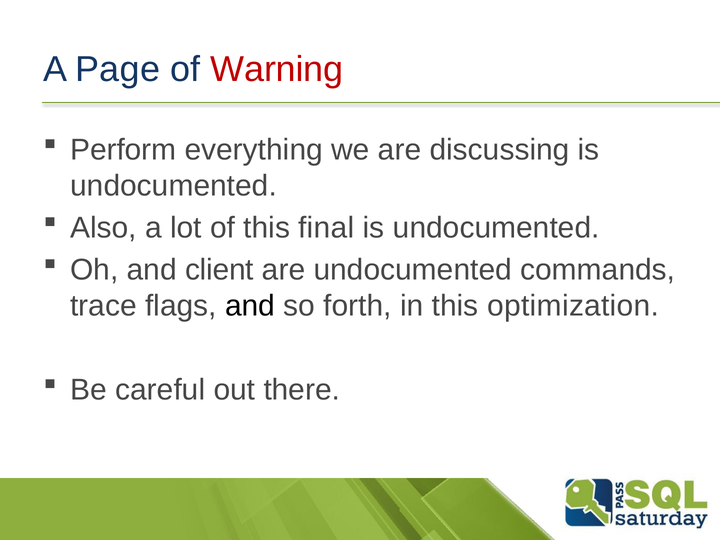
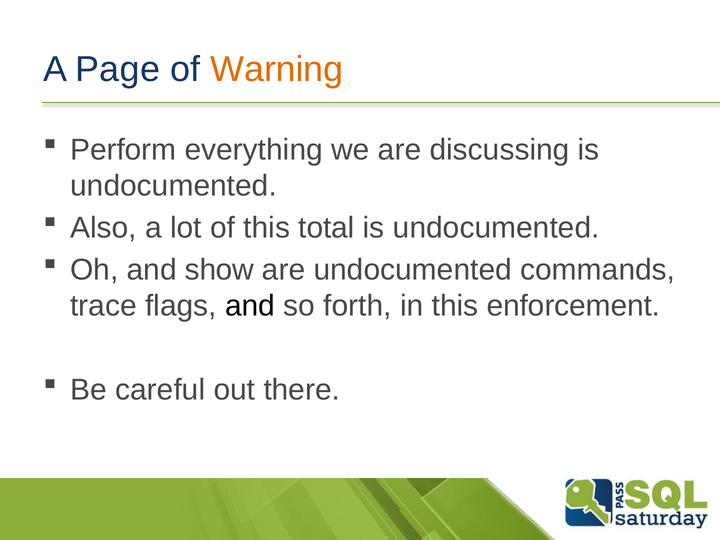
Warning colour: red -> orange (277, 69)
final: final -> total (326, 228)
client: client -> show (219, 270)
optimization: optimization -> enforcement (573, 306)
